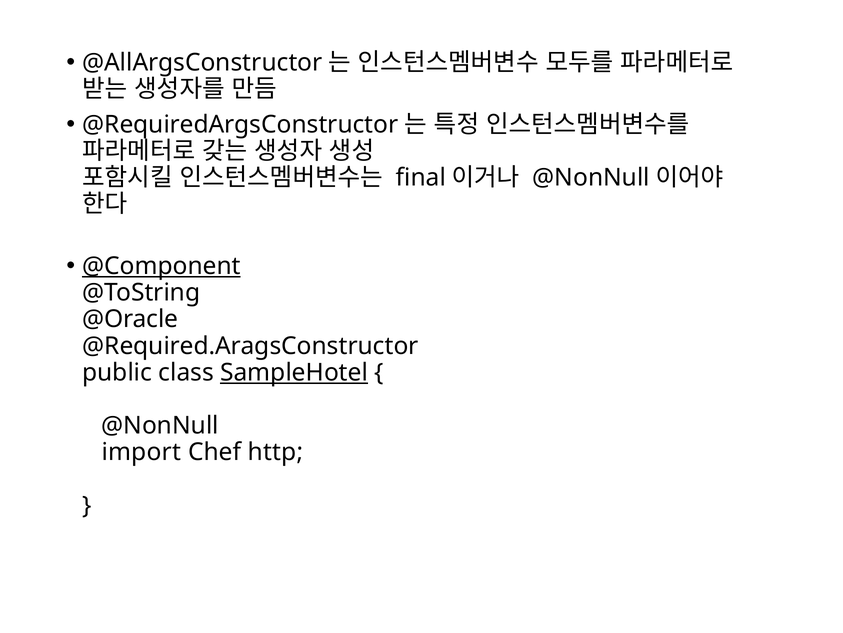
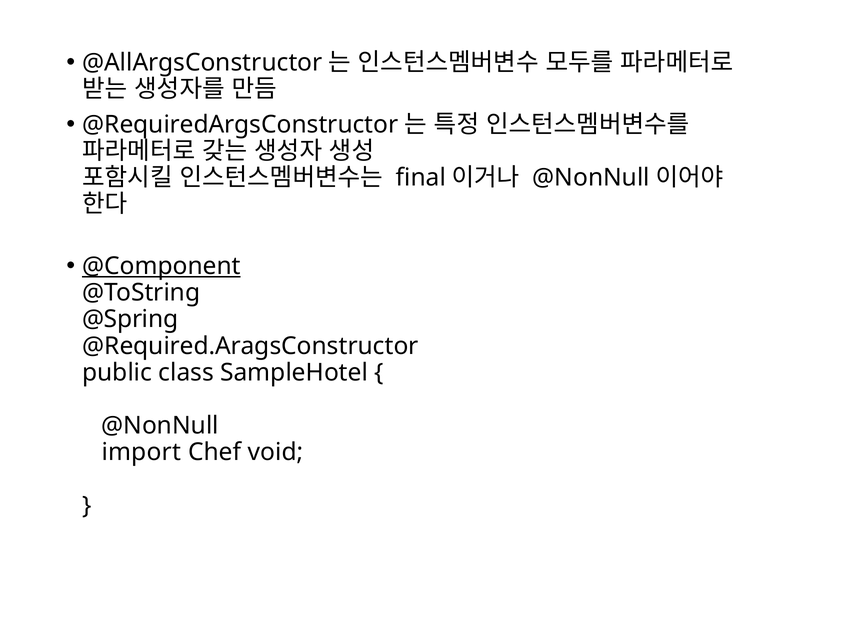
@Oracle: @Oracle -> @Spring (130, 319)
SampleHotel underline: present -> none (294, 372)
http: http -> void (276, 452)
